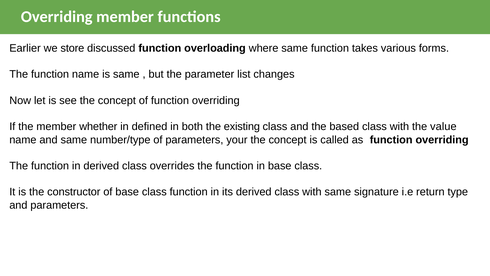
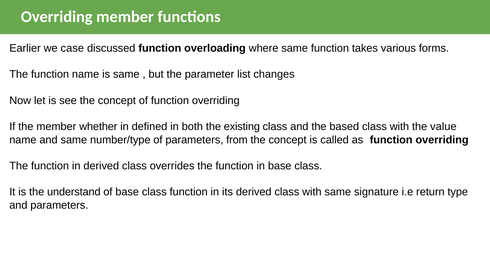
store: store -> case (72, 48)
your: your -> from (237, 140)
constructor: constructor -> understand (74, 192)
